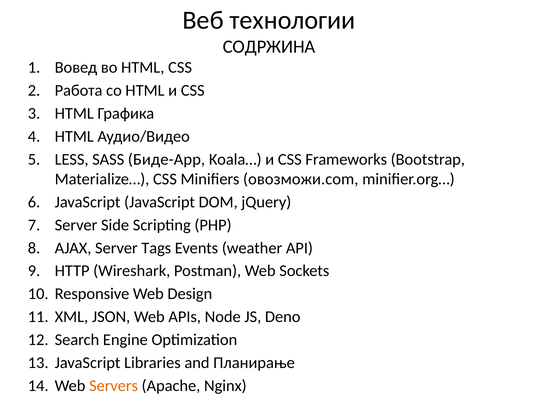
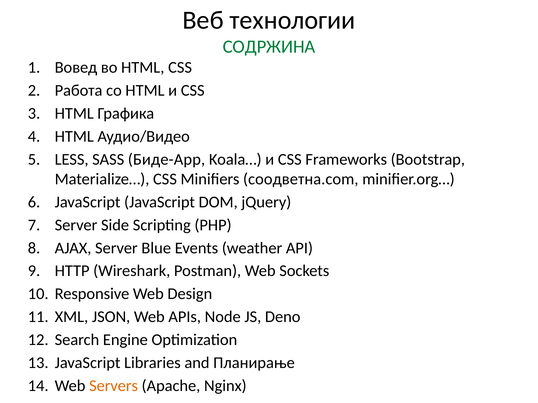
СОДРЖИНА colour: black -> green (269, 47)
овозможи.com: овозможи.com -> соодветна.com (301, 179)
Tags: Tags -> Blue (156, 248)
